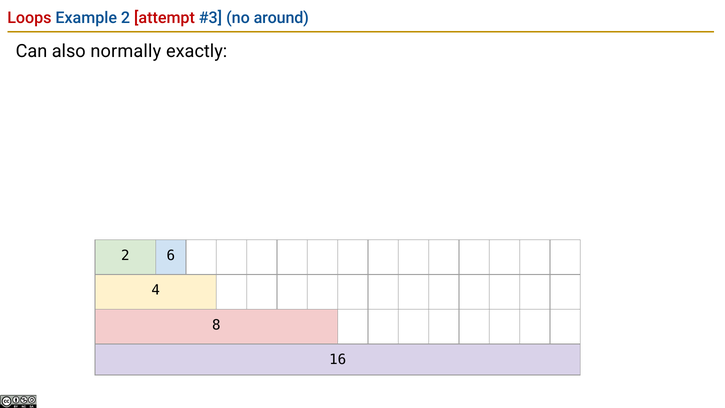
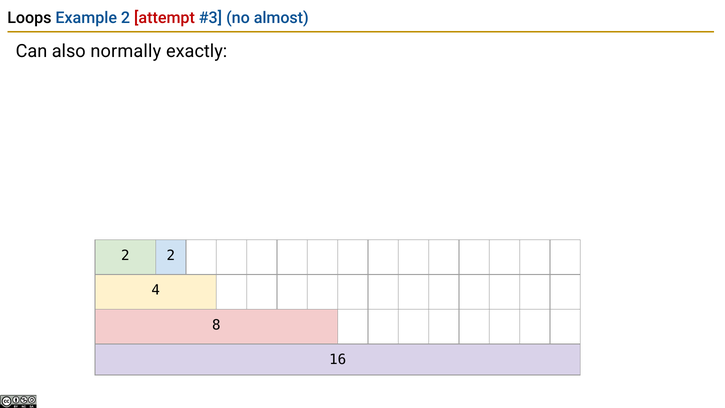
Loops colour: red -> black (29, 18)
around: around -> almost (281, 18)
2 6: 6 -> 2 (171, 255)
